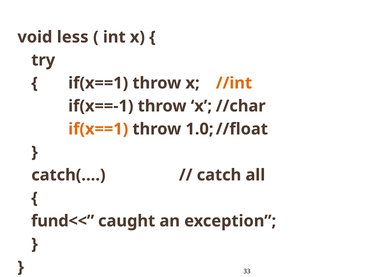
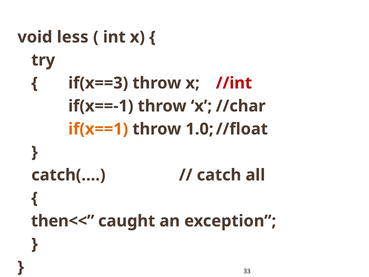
if(x==1: if(x==1 -> if(x==3 (98, 83)
//int colour: orange -> red (234, 83)
fund<<: fund<< -> then<< (63, 221)
